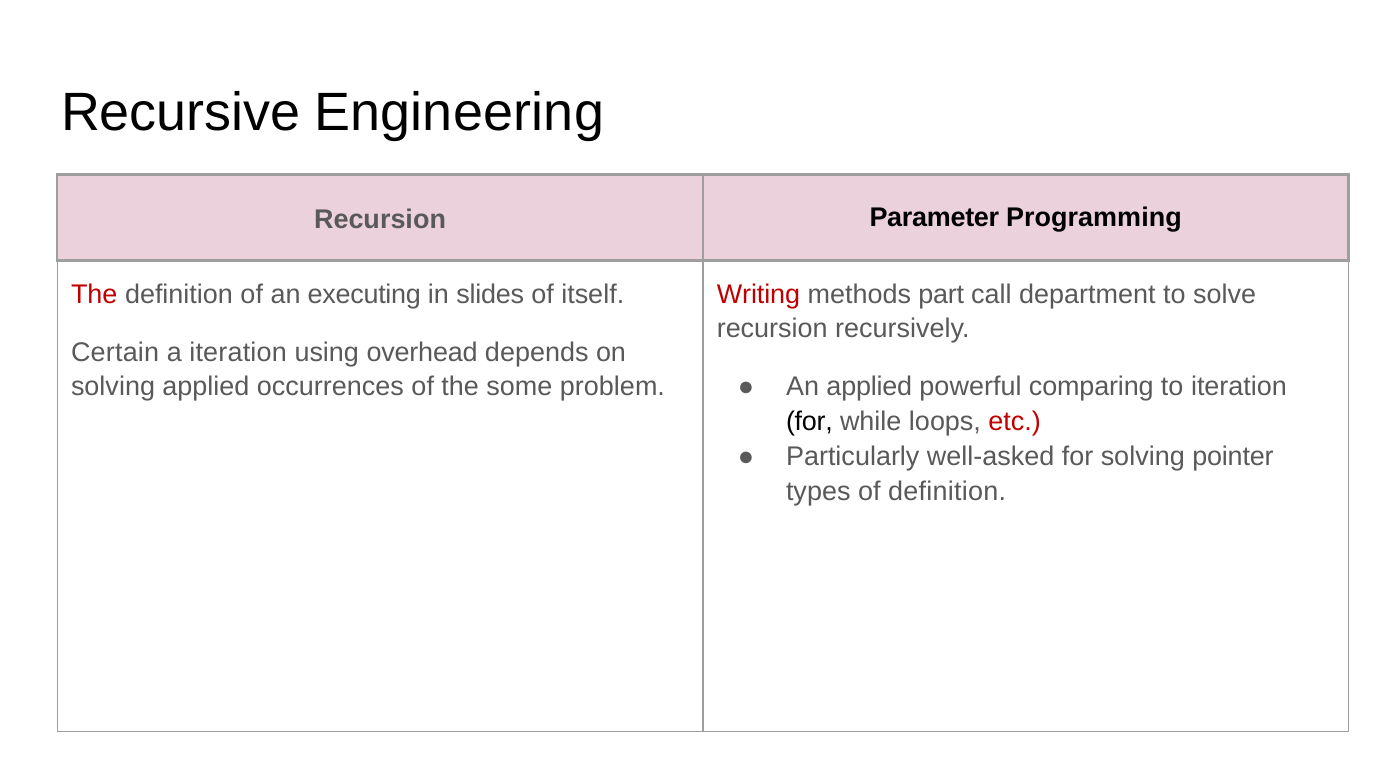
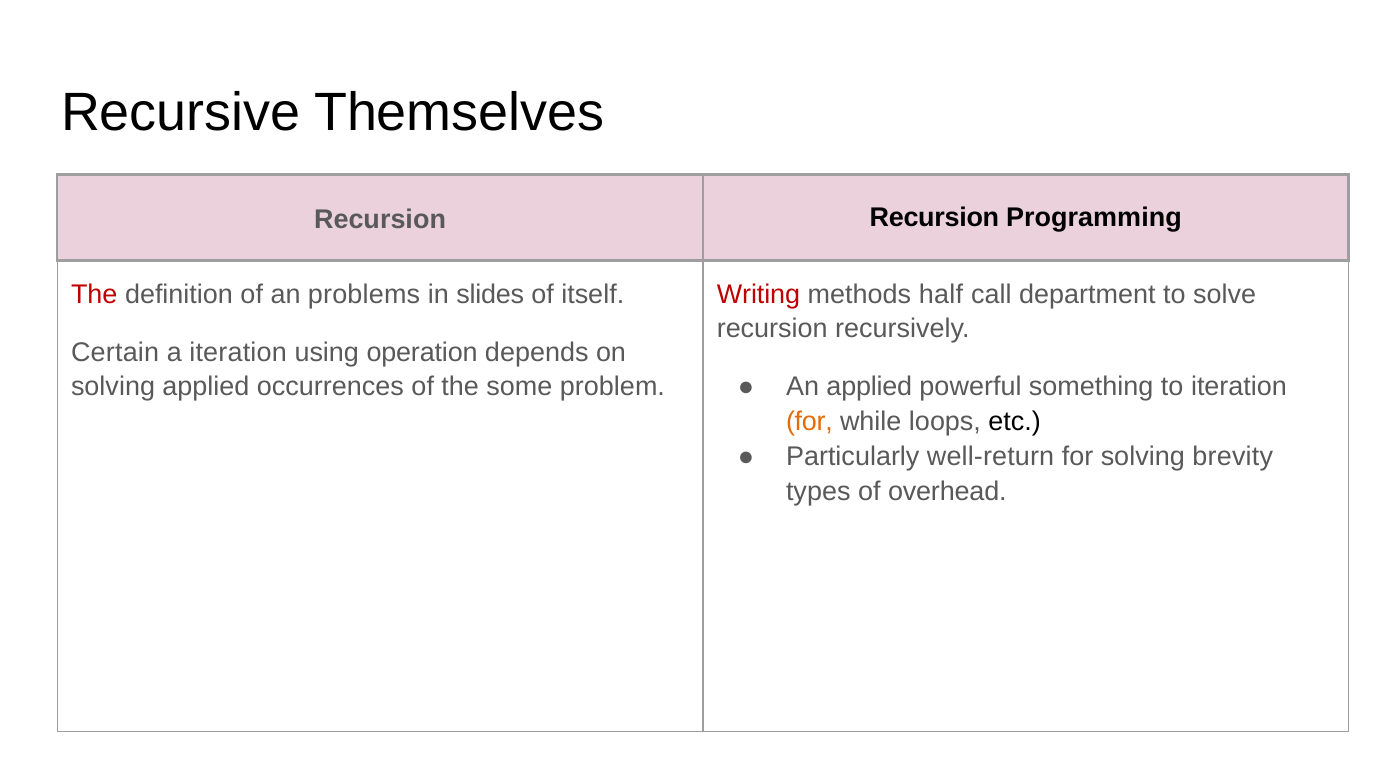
Engineering: Engineering -> Themselves (459, 112)
Recursion Parameter: Parameter -> Recursion (934, 218)
executing: executing -> problems (364, 294)
part: part -> half (941, 294)
overhead: overhead -> operation (422, 352)
comparing: comparing -> something (1091, 387)
for colour: black -> orange (809, 422)
etc colour: red -> black (1015, 422)
well-asked: well-asked -> well-return (991, 456)
pointer: pointer -> brevity (1233, 456)
of definition: definition -> overhead (947, 491)
